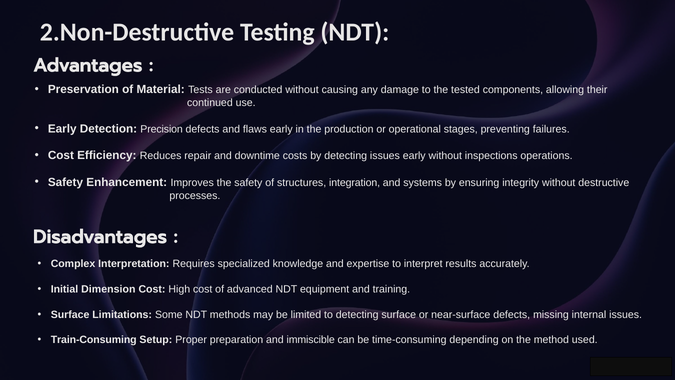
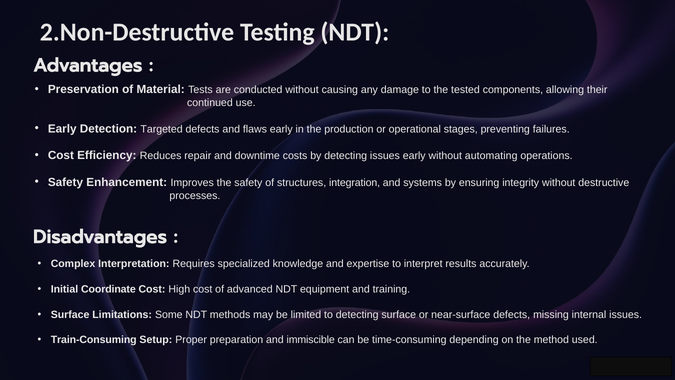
Precision: Precision -> Targeted (162, 129)
inspections: inspections -> automating (491, 156)
Dimension: Dimension -> Coordinate (108, 289)
